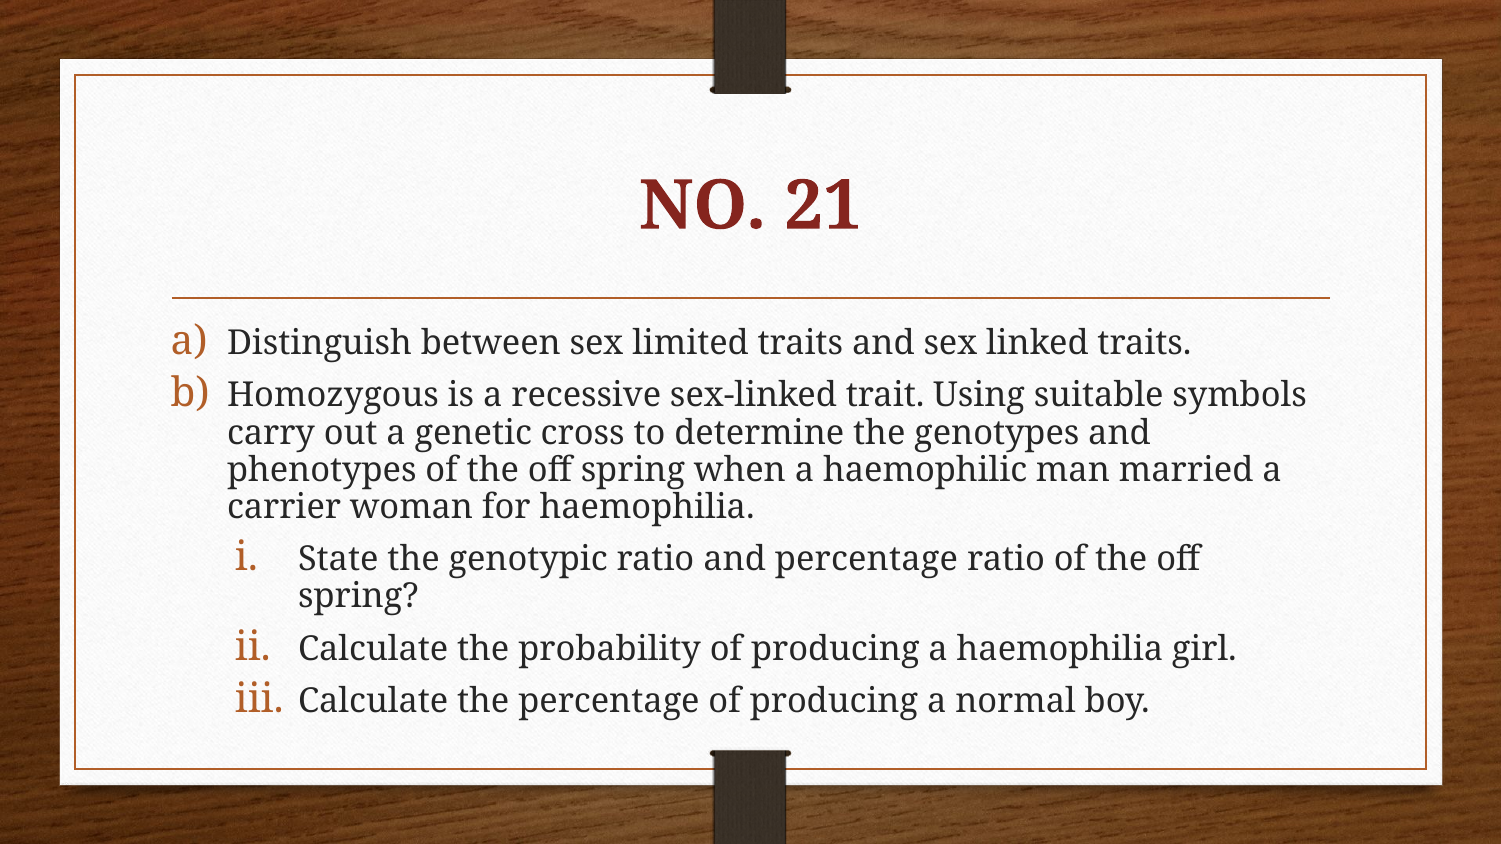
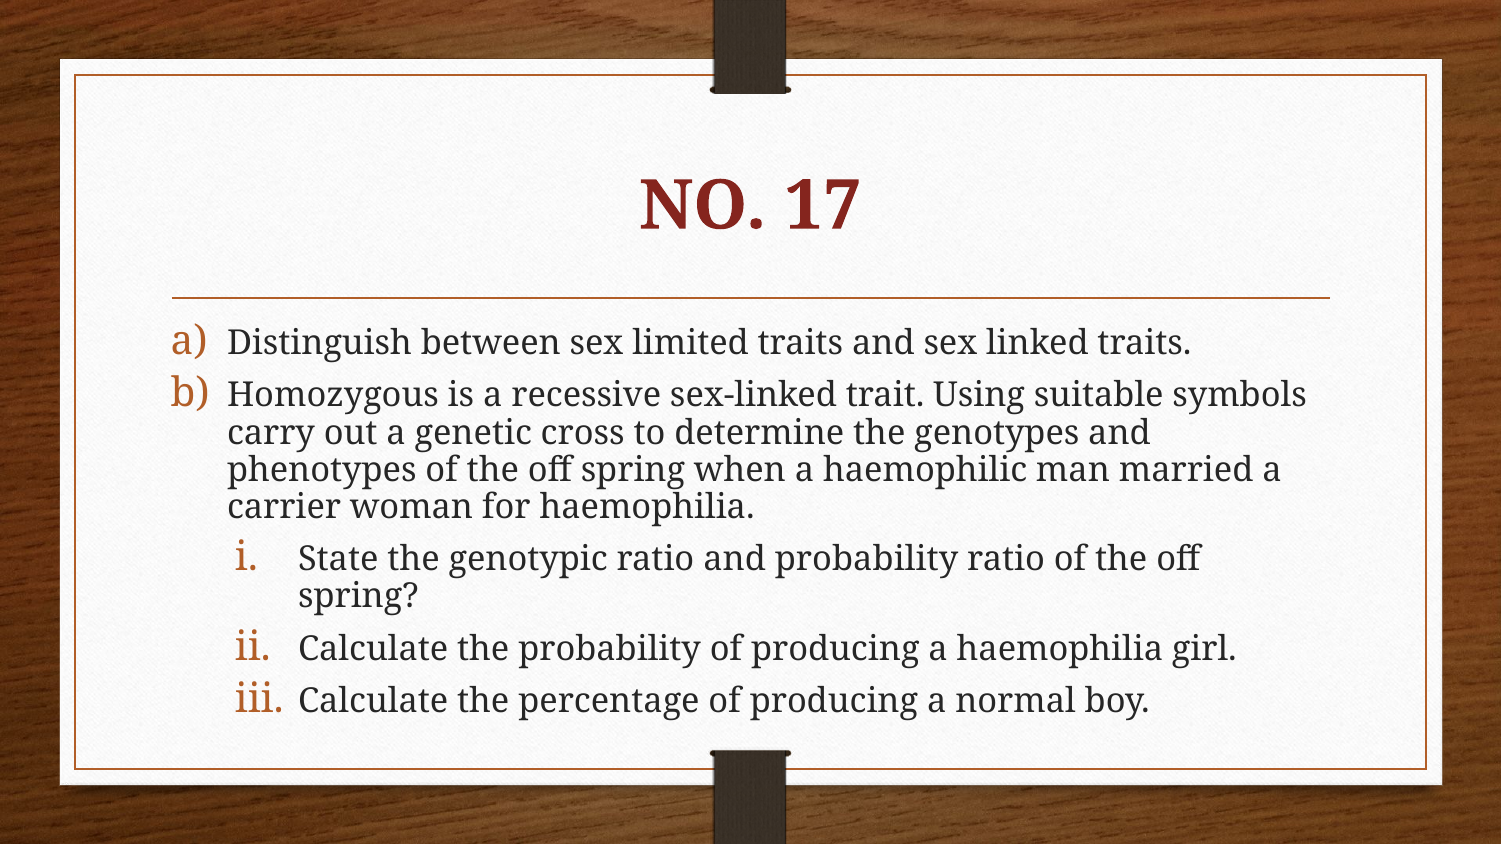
21: 21 -> 17 (823, 206)
and percentage: percentage -> probability (866, 559)
